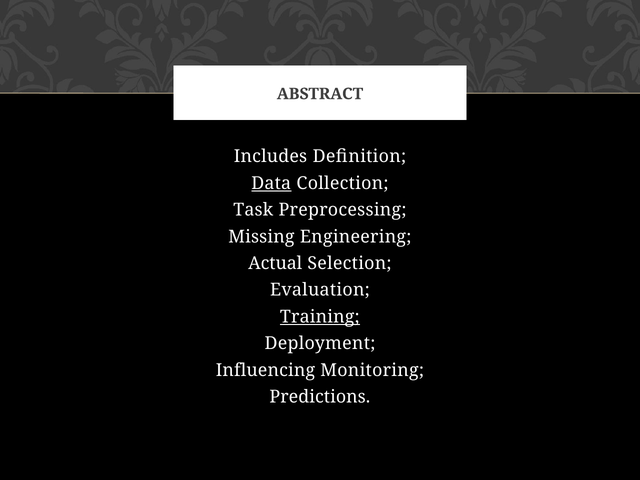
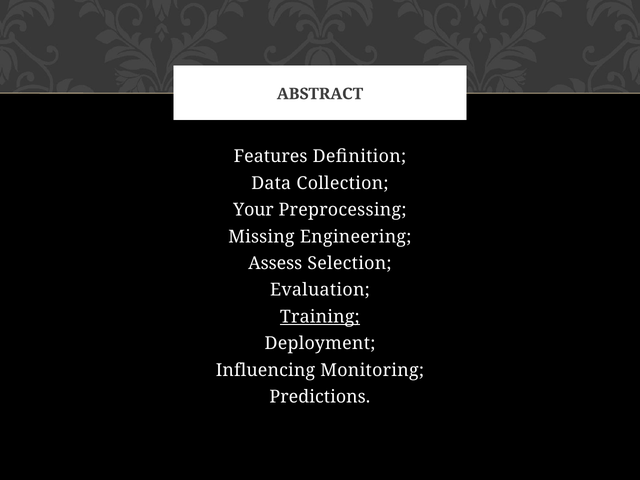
Includes: Includes -> Features (271, 157)
Data underline: present -> none (271, 183)
Task: Task -> Your (253, 210)
Actual: Actual -> Assess (275, 263)
